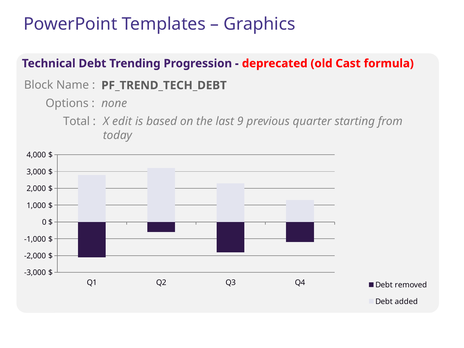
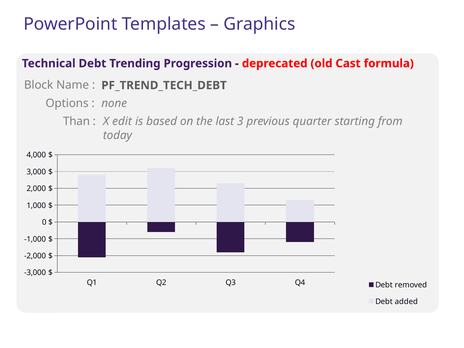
Total: Total -> Than (76, 121)
9: 9 -> 3 (240, 121)
